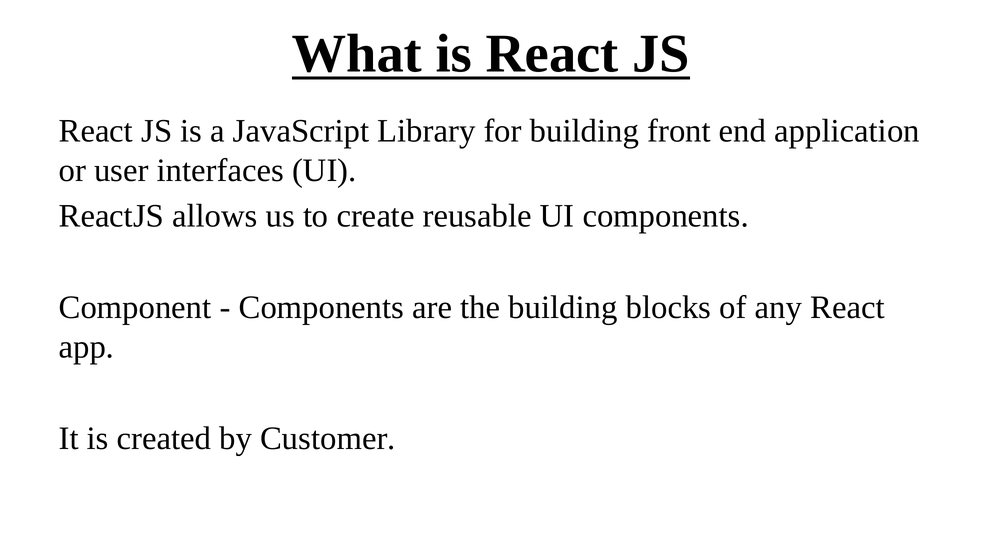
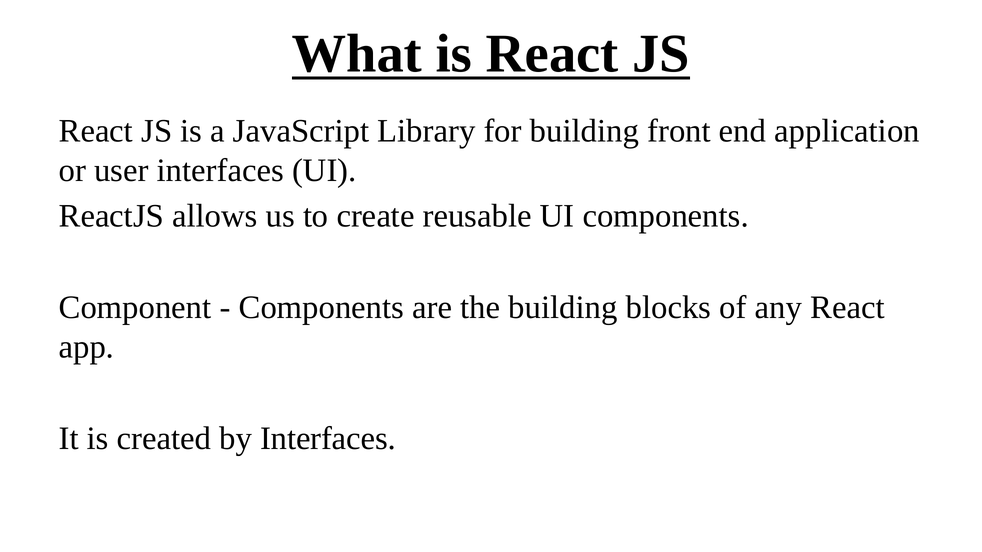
by Customer: Customer -> Interfaces (328, 439)
